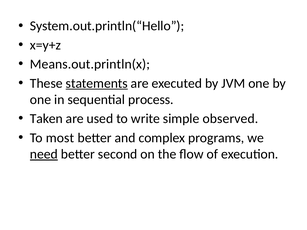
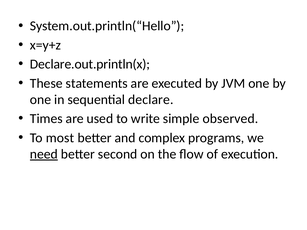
Means.out.println(x: Means.out.println(x -> Declare.out.println(x (90, 64)
statements underline: present -> none (97, 83)
process: process -> declare (151, 100)
Taken: Taken -> Times (46, 119)
